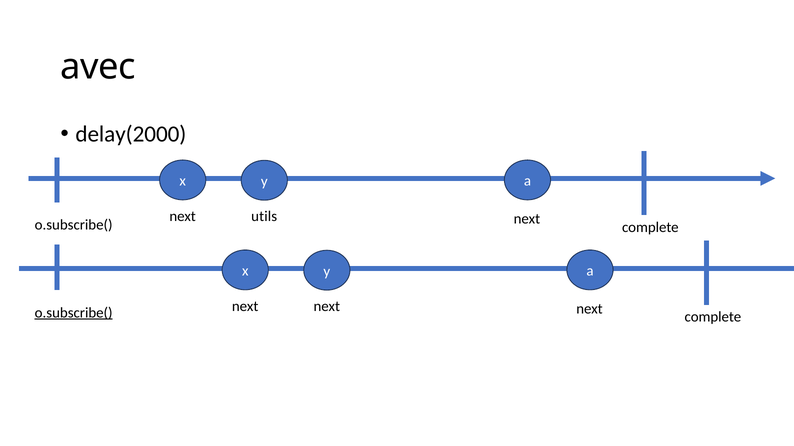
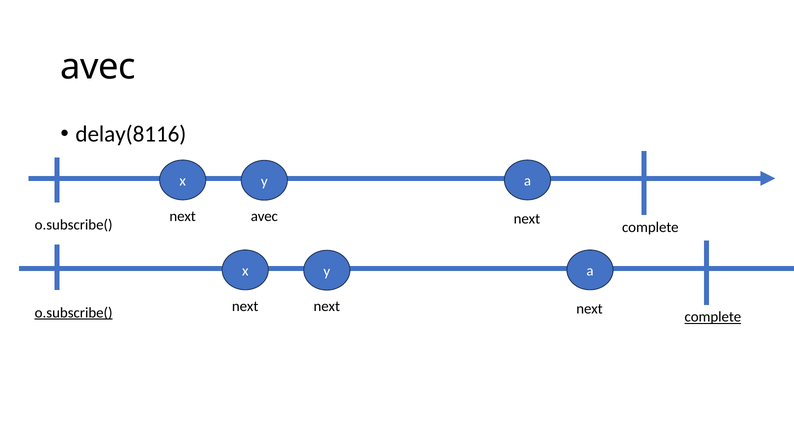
delay(2000: delay(2000 -> delay(8116 (131, 134)
next utils: utils -> avec (264, 217)
complete underline: none -> present (713, 318)
